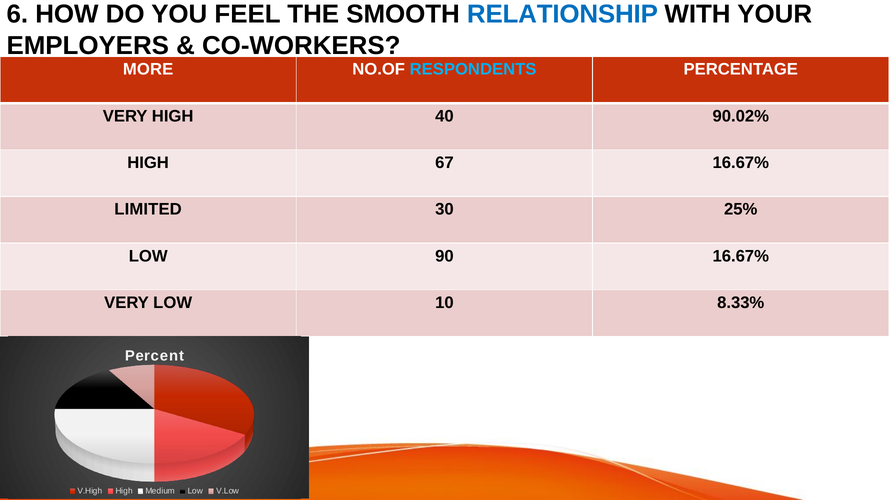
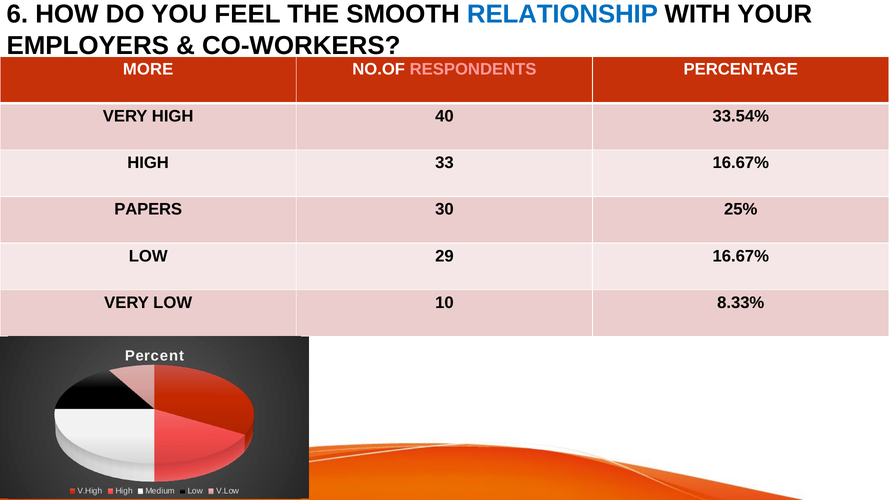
RESPONDENTS colour: light blue -> pink (473, 69)
90.02%: 90.02% -> 33.54% (741, 116)
67: 67 -> 33 (445, 163)
LIMITED: LIMITED -> PAPERS (148, 209)
90: 90 -> 29 (445, 256)
